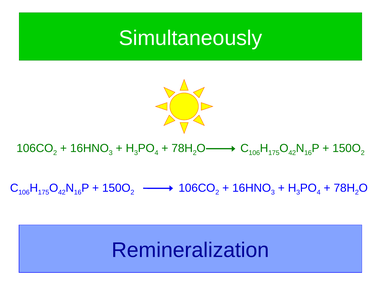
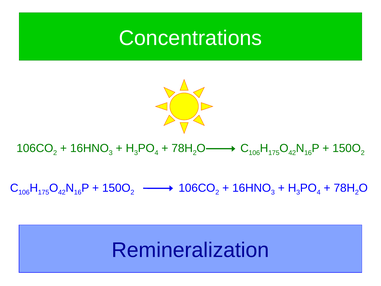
Simultaneously: Simultaneously -> Concentrations (190, 38)
